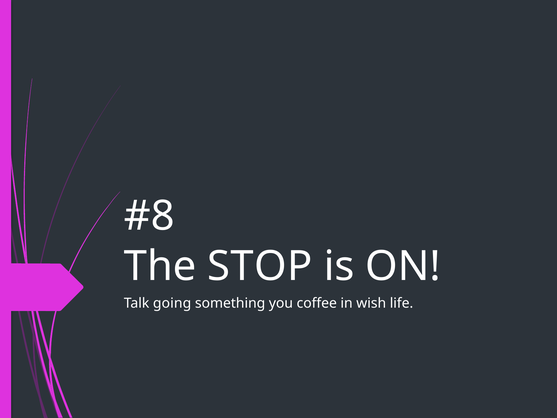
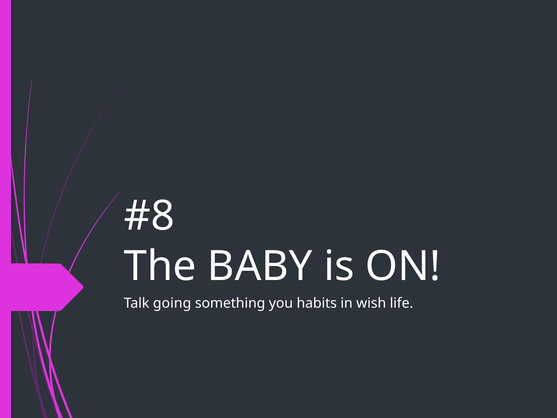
STOP: STOP -> BABY (260, 266)
coffee: coffee -> habits (317, 303)
